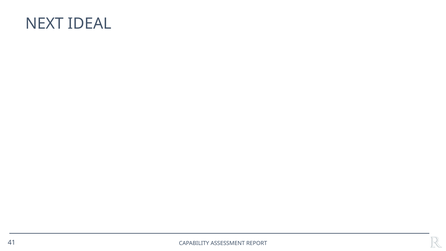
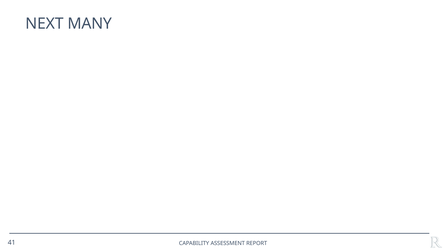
IDEAL: IDEAL -> MANY (90, 24)
